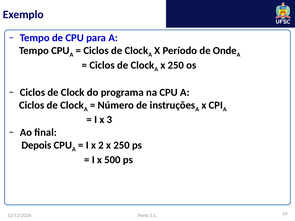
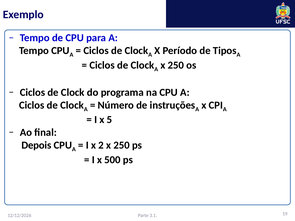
Onde: Onde -> Tipos (225, 51)
3: 3 -> 5 (109, 120)
